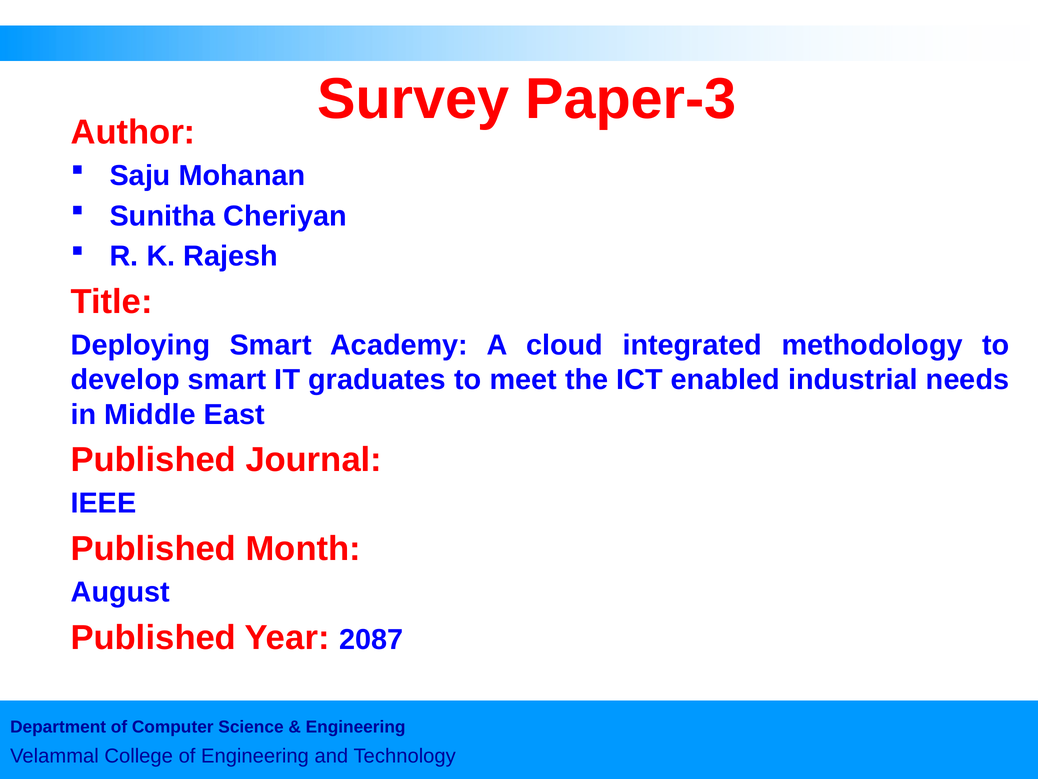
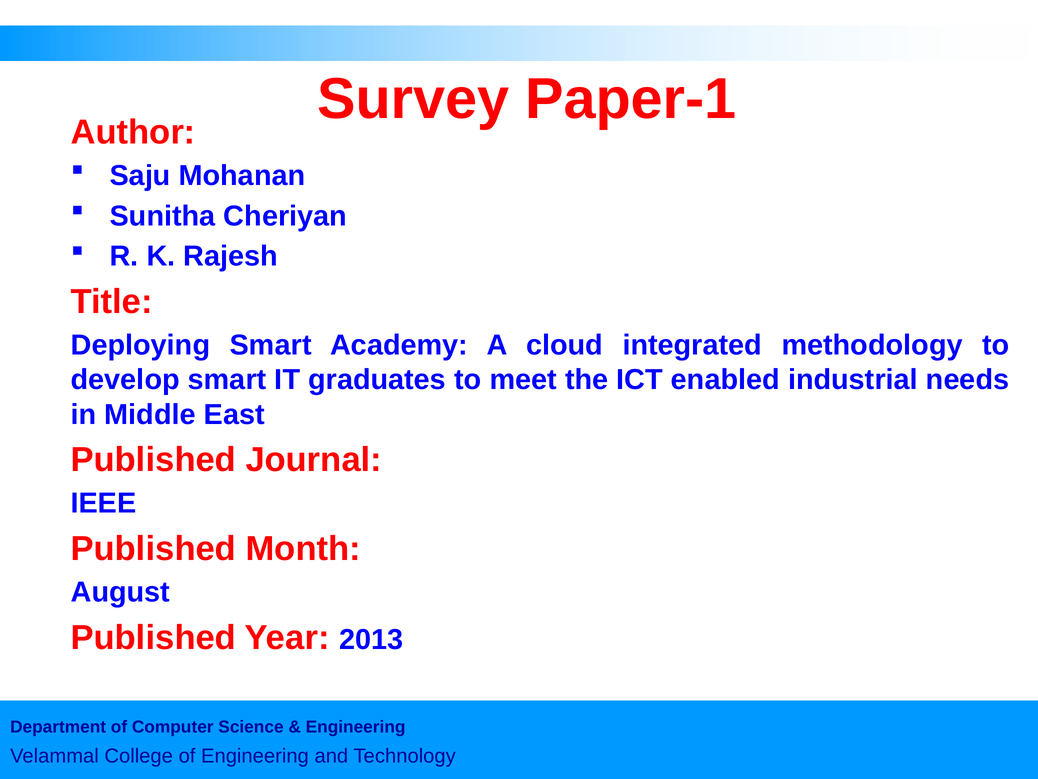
Paper-3: Paper-3 -> Paper-1 (631, 99)
2087: 2087 -> 2013 (371, 639)
